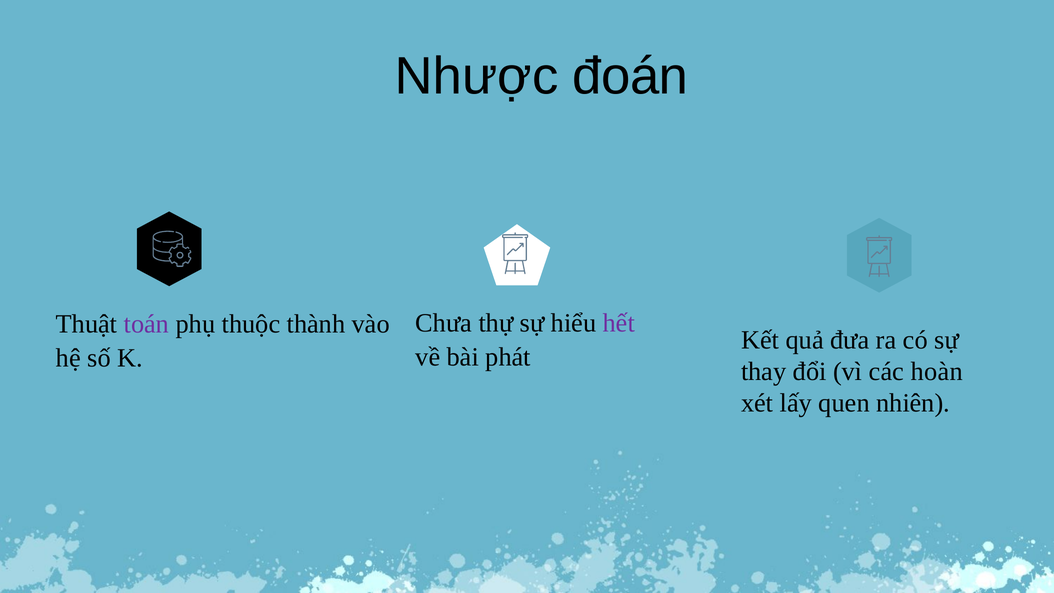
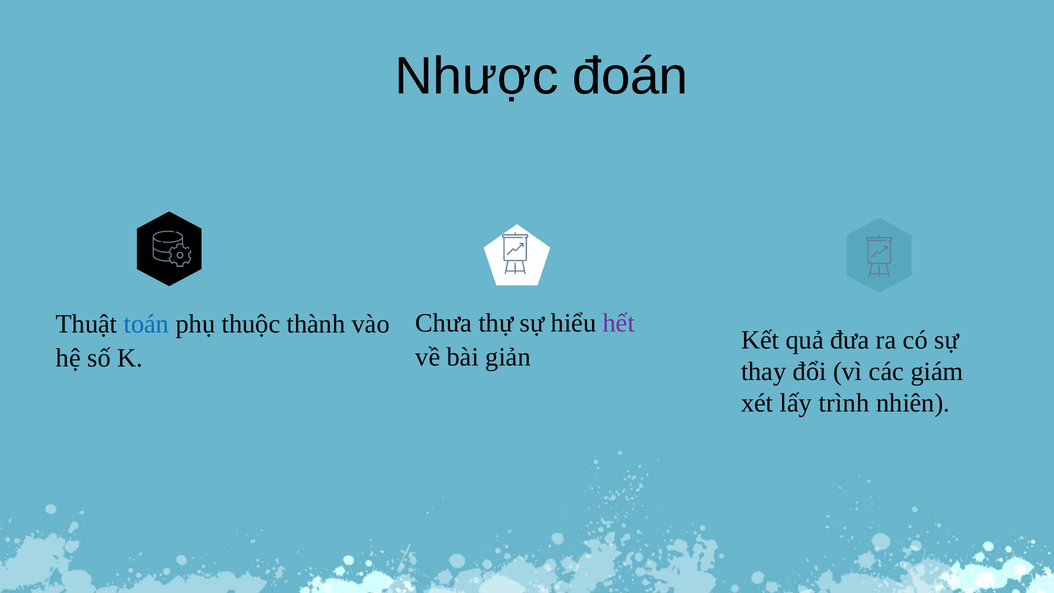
toán colour: purple -> blue (146, 324)
phát: phát -> giản (508, 357)
hoàn: hoàn -> giám (937, 372)
quen: quen -> trình (844, 403)
